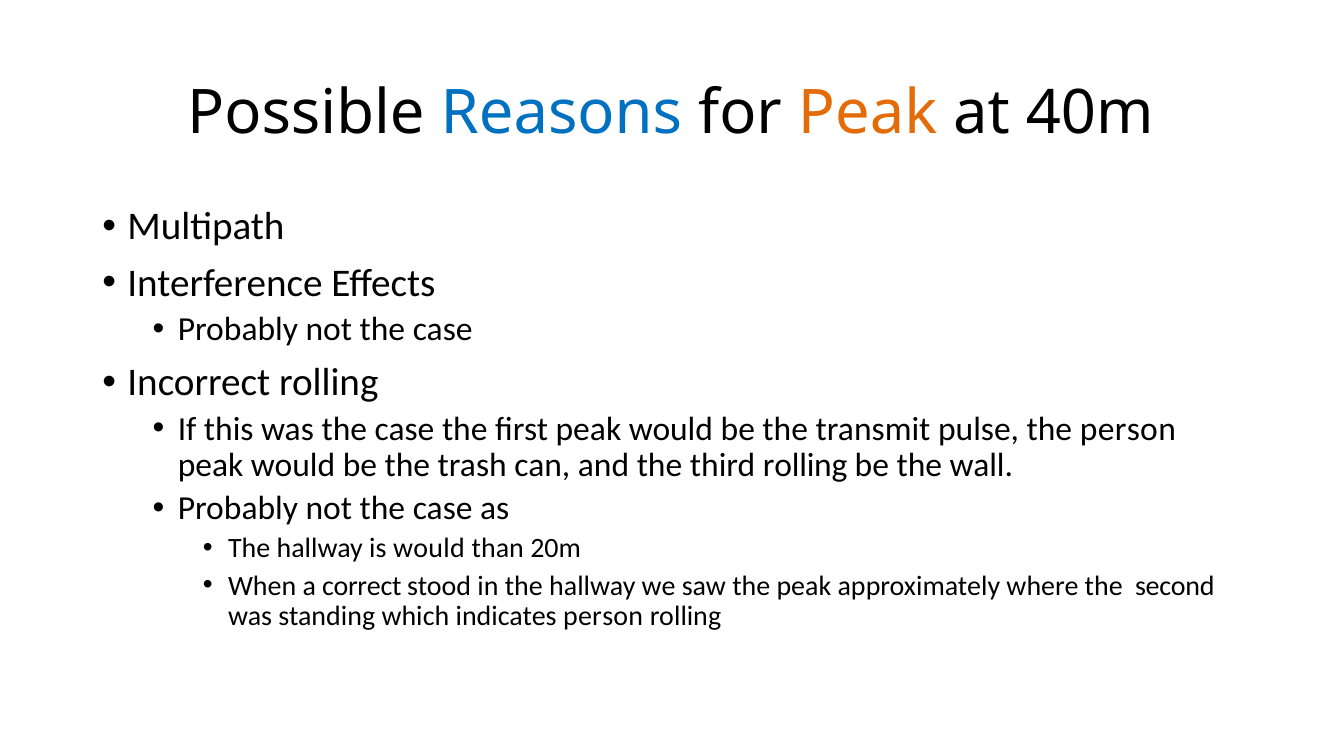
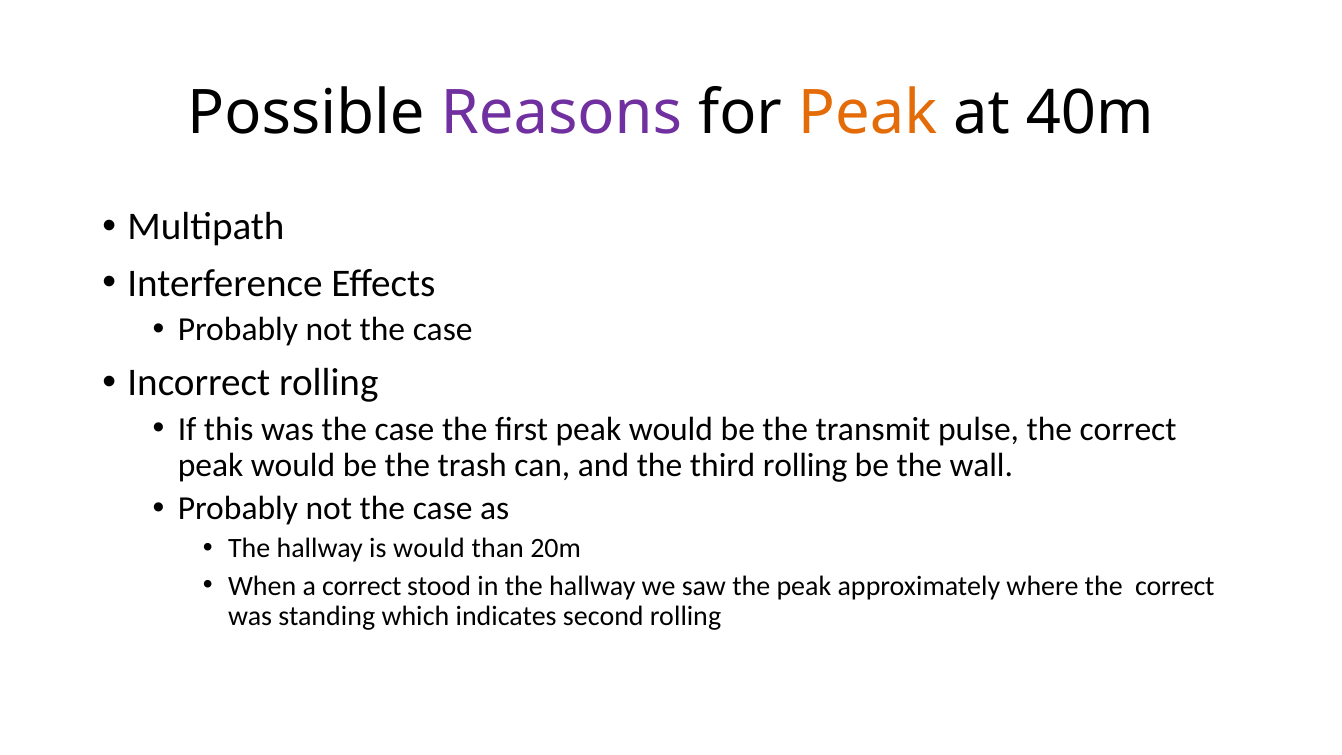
Reasons colour: blue -> purple (561, 113)
pulse the person: person -> correct (1128, 429)
where the second: second -> correct (1175, 586)
indicates person: person -> second (603, 616)
